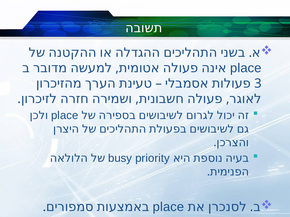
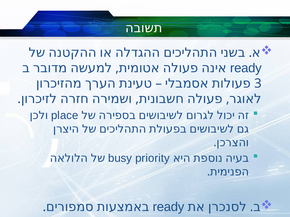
place: place -> ready (246, 68)
place: place -> ready (169, 207)
